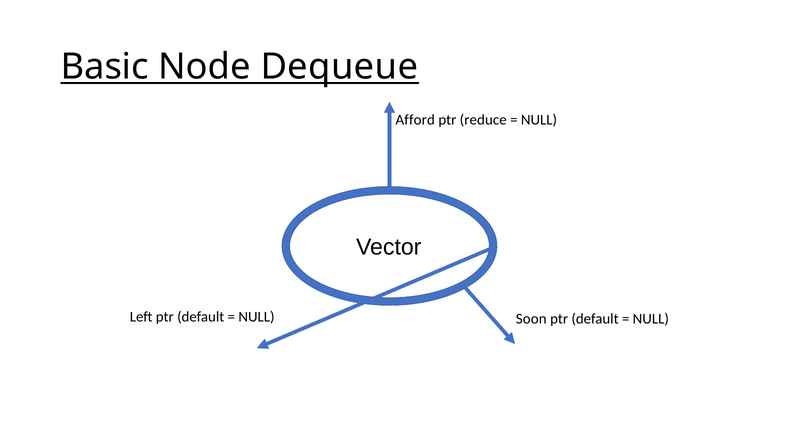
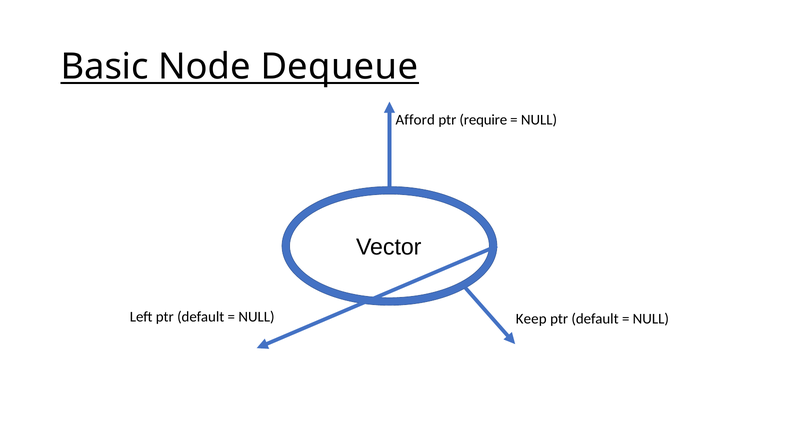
reduce: reduce -> require (483, 120)
Soon: Soon -> Keep (531, 319)
